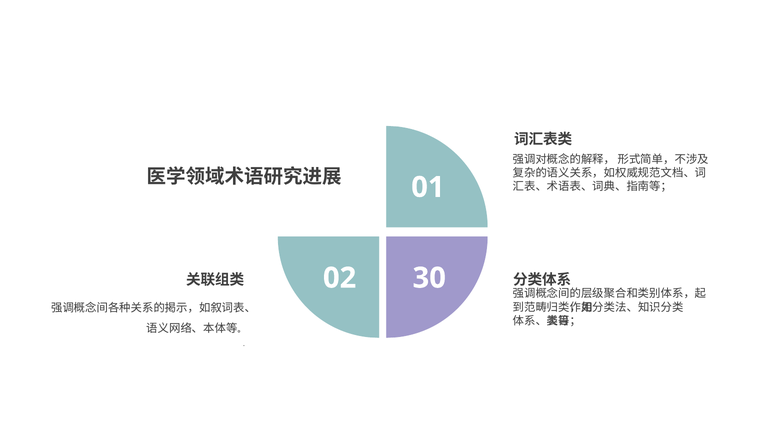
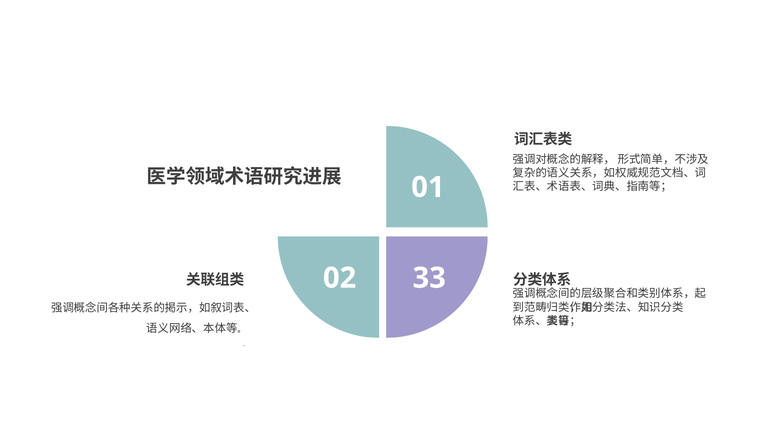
30: 30 -> 33 (429, 278)
